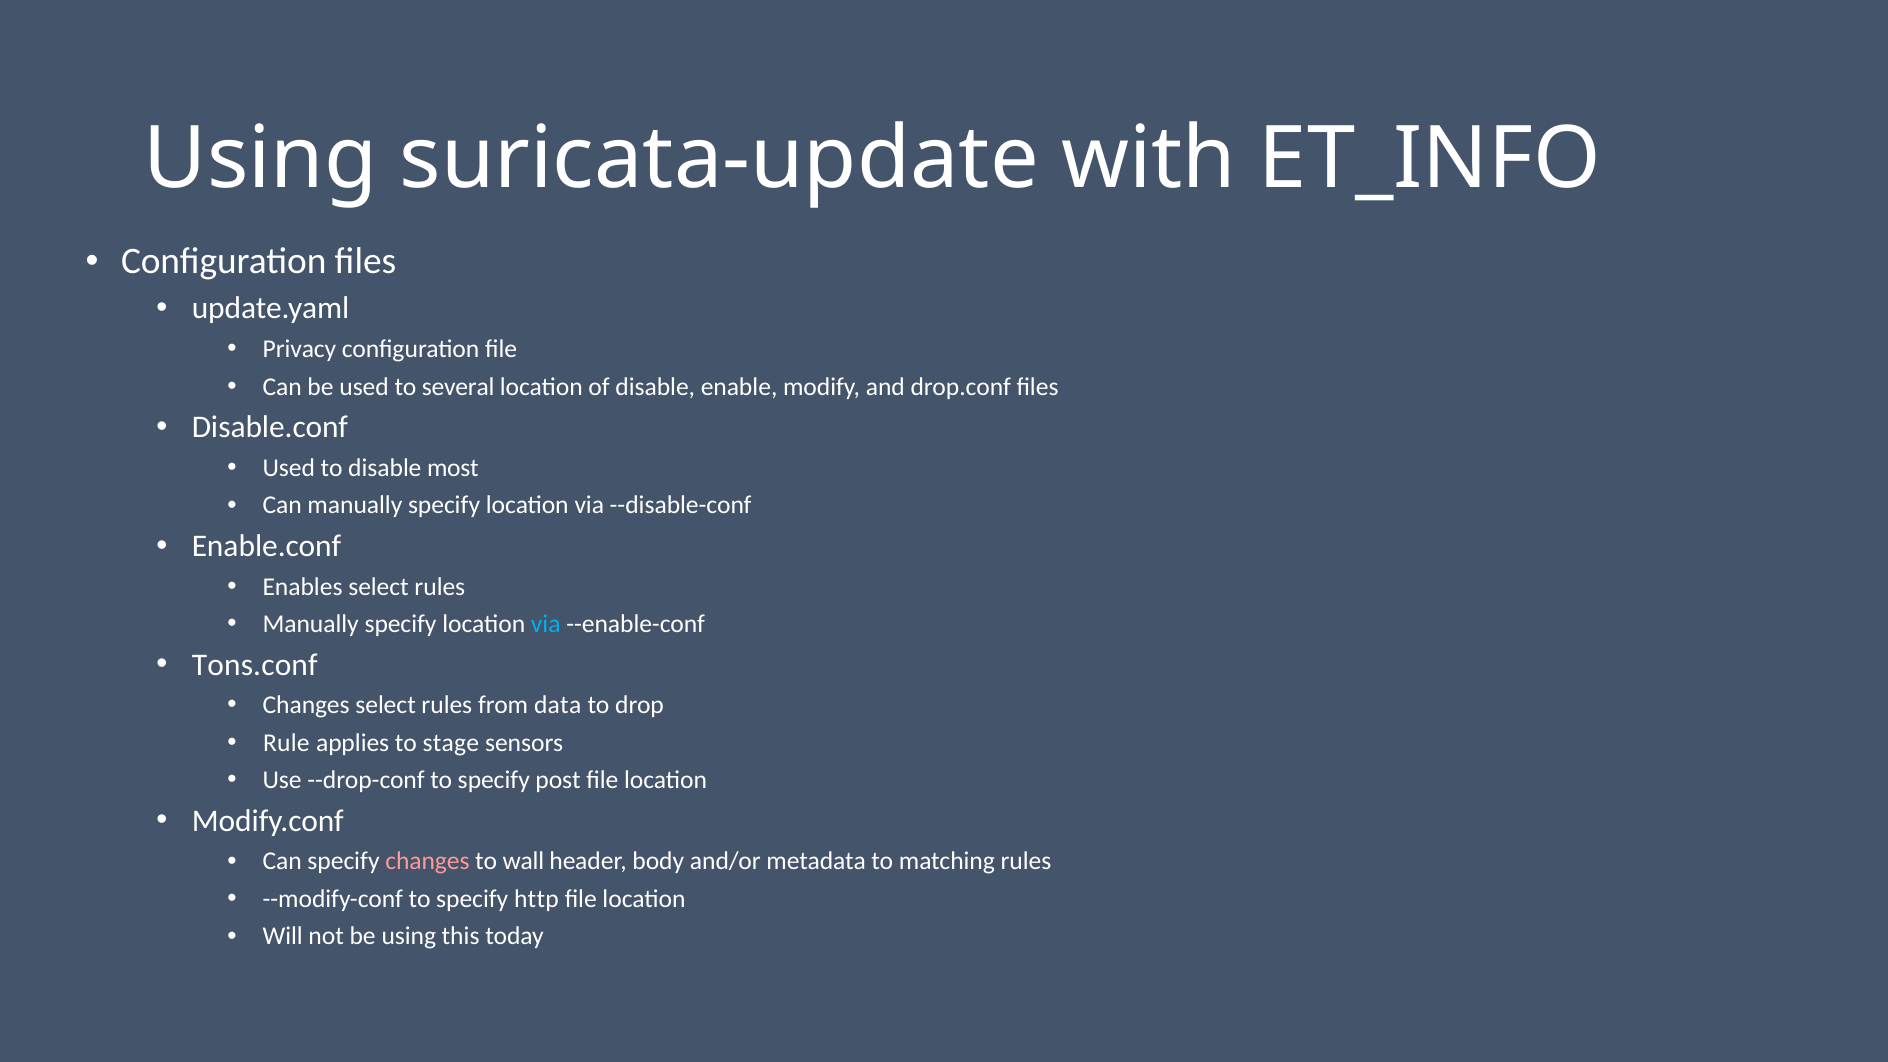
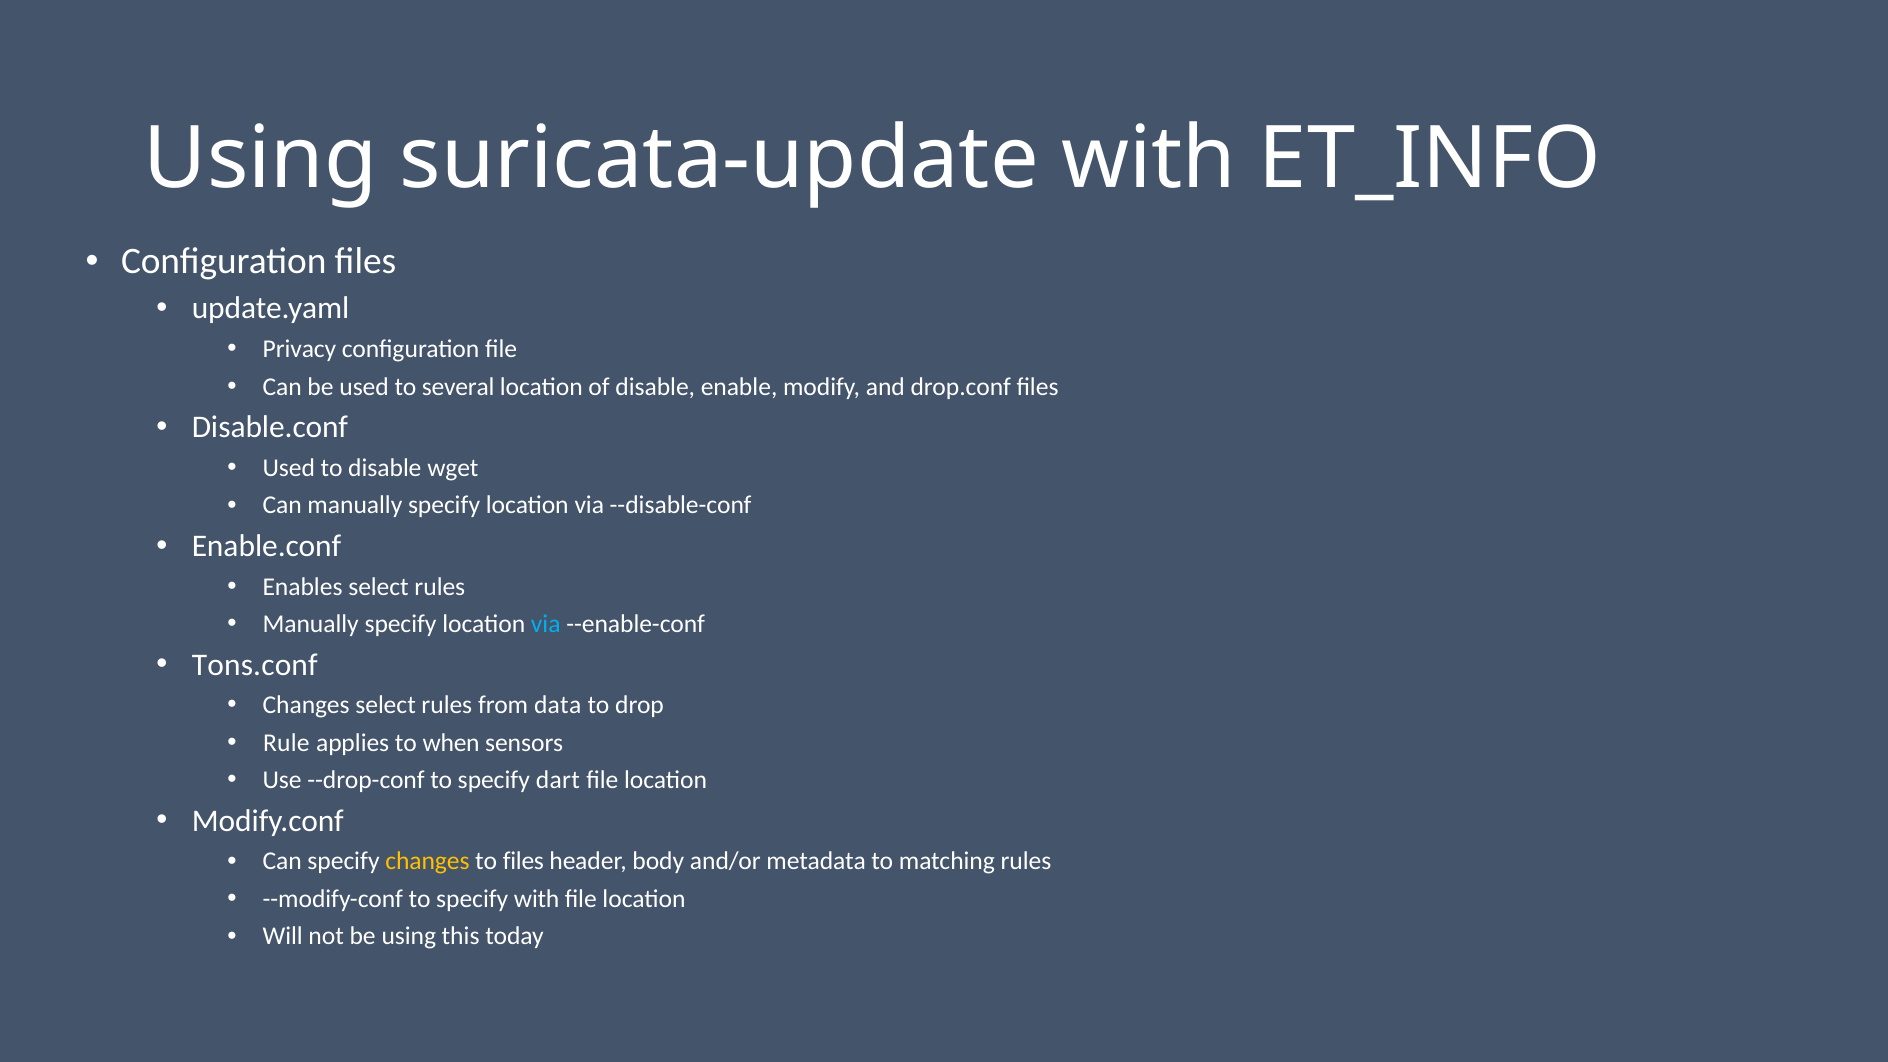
most: most -> wget (453, 468)
stage: stage -> when (451, 743)
post: post -> dart (558, 780)
changes colour: pink -> yellow (427, 861)
to wall: wall -> files (523, 861)
specify http: http -> with (537, 899)
